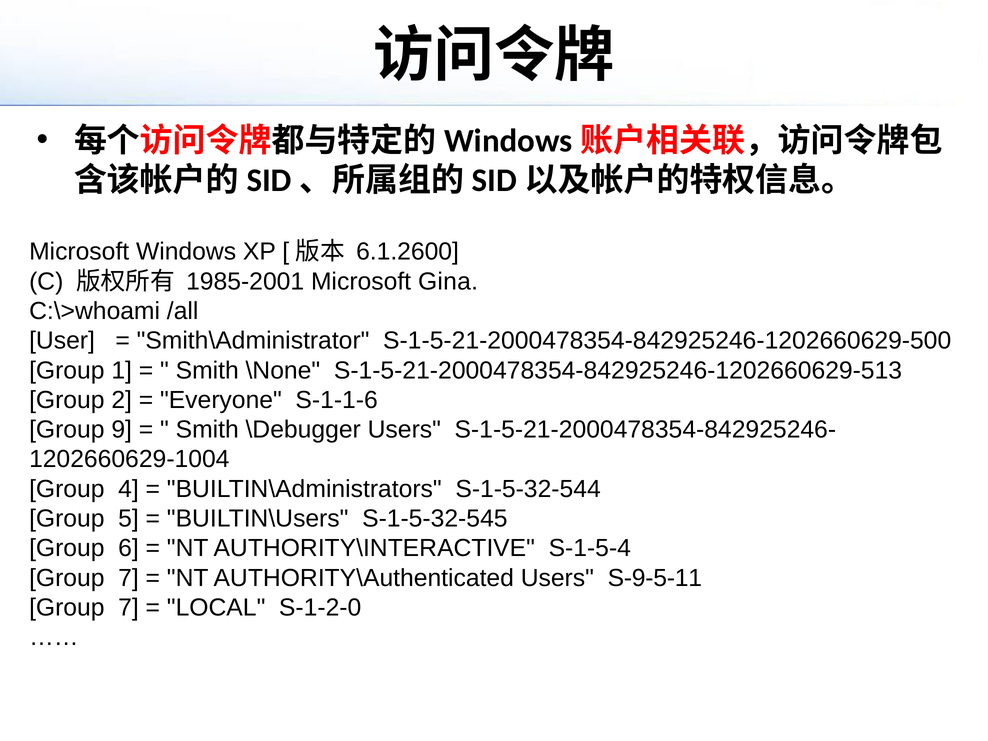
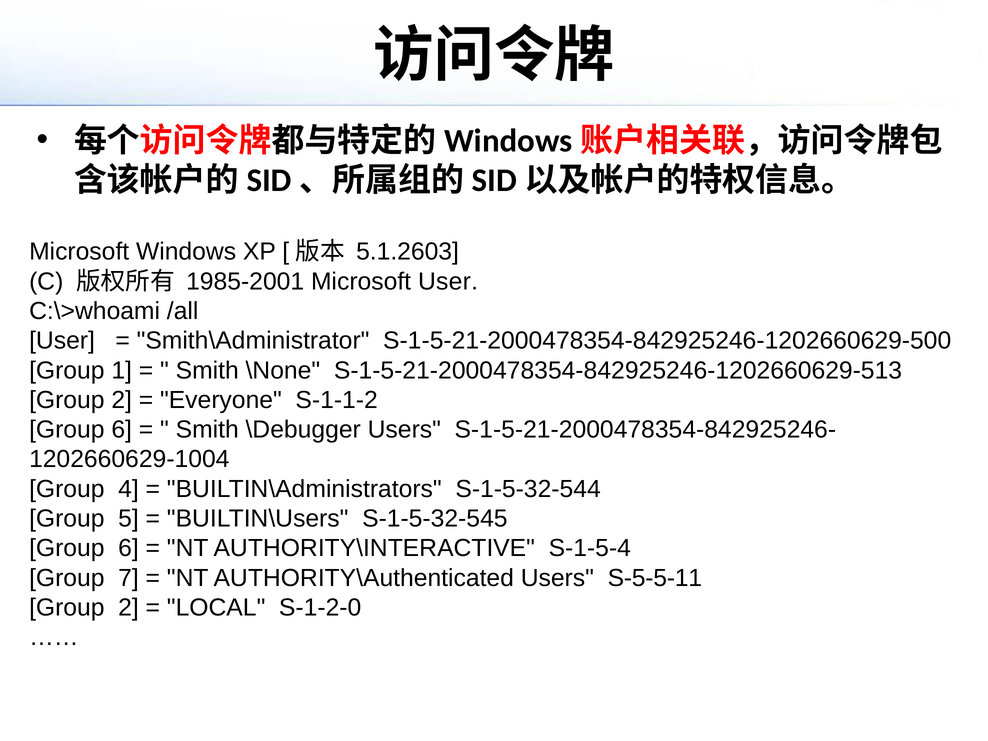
6.1.2600: 6.1.2600 -> 5.1.2603 (408, 252)
Microsoft Gina: Gina -> User (448, 281)
S-1-1-6: S-1-1-6 -> S-1-1-2 (337, 400)
9: 9 -> 6 (122, 430)
S-9-5-11: S-9-5-11 -> S-5-5-11 (655, 578)
7: 7 -> 2 (128, 608)
